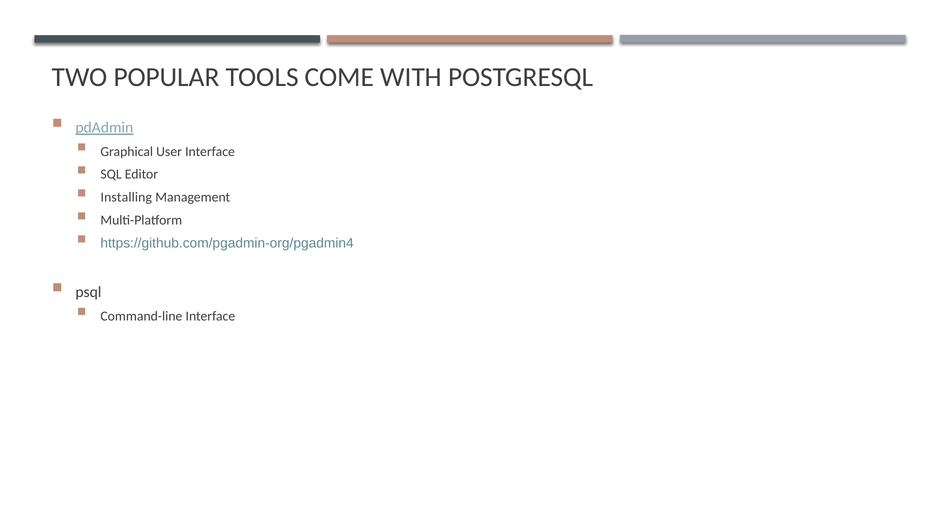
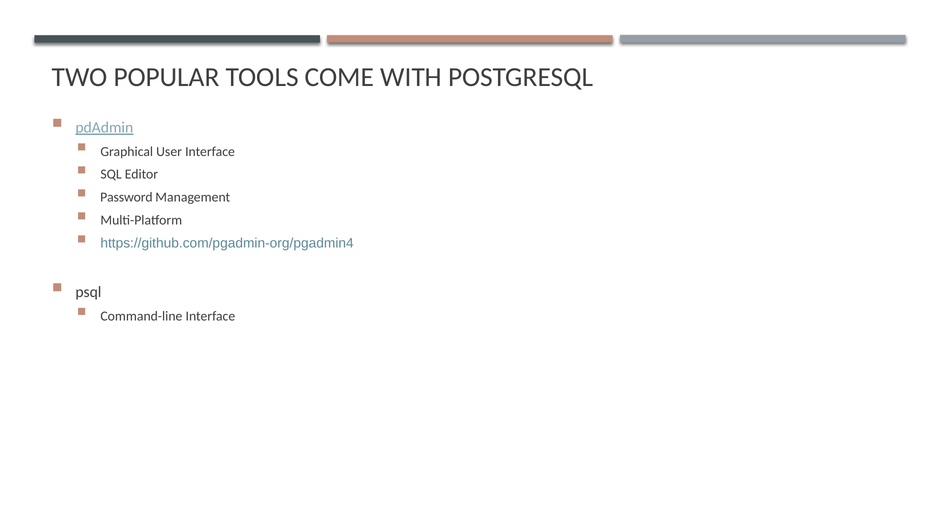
Installing: Installing -> Password (126, 197)
